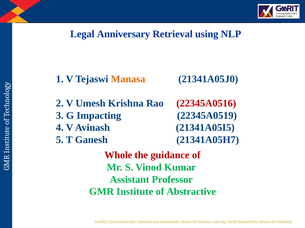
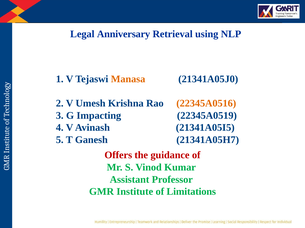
22345A0516 colour: red -> orange (206, 104)
Whole: Whole -> Offers (118, 156)
Abstractive: Abstractive -> Limitations (191, 192)
